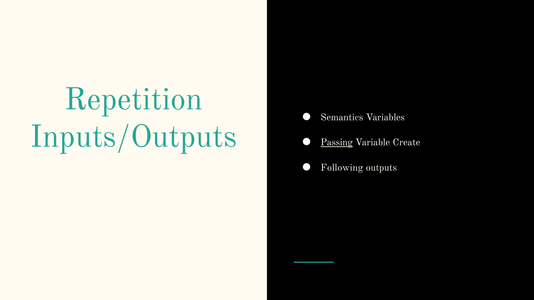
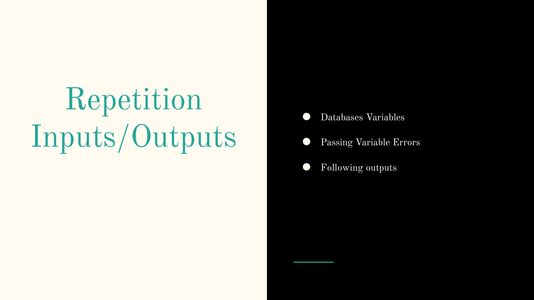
Semantics: Semantics -> Databases (342, 117)
Passing underline: present -> none (337, 143)
Create: Create -> Errors (407, 143)
